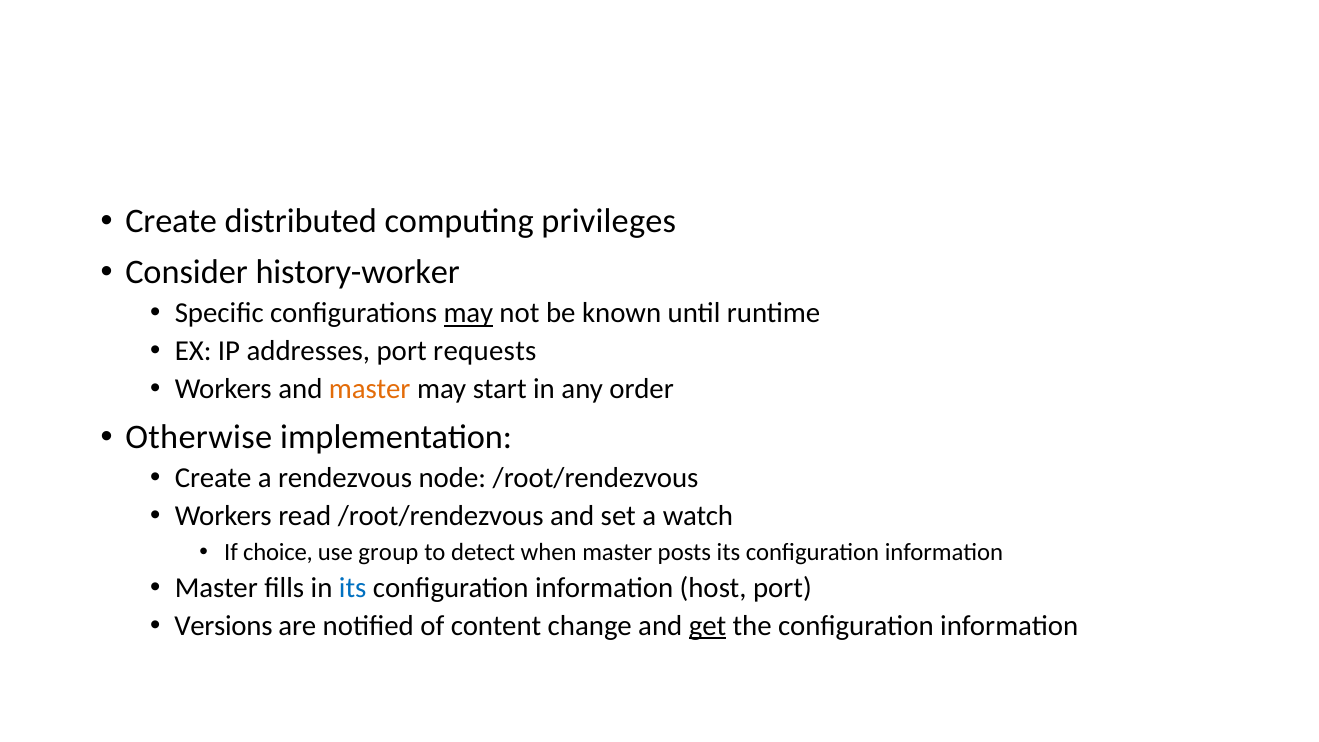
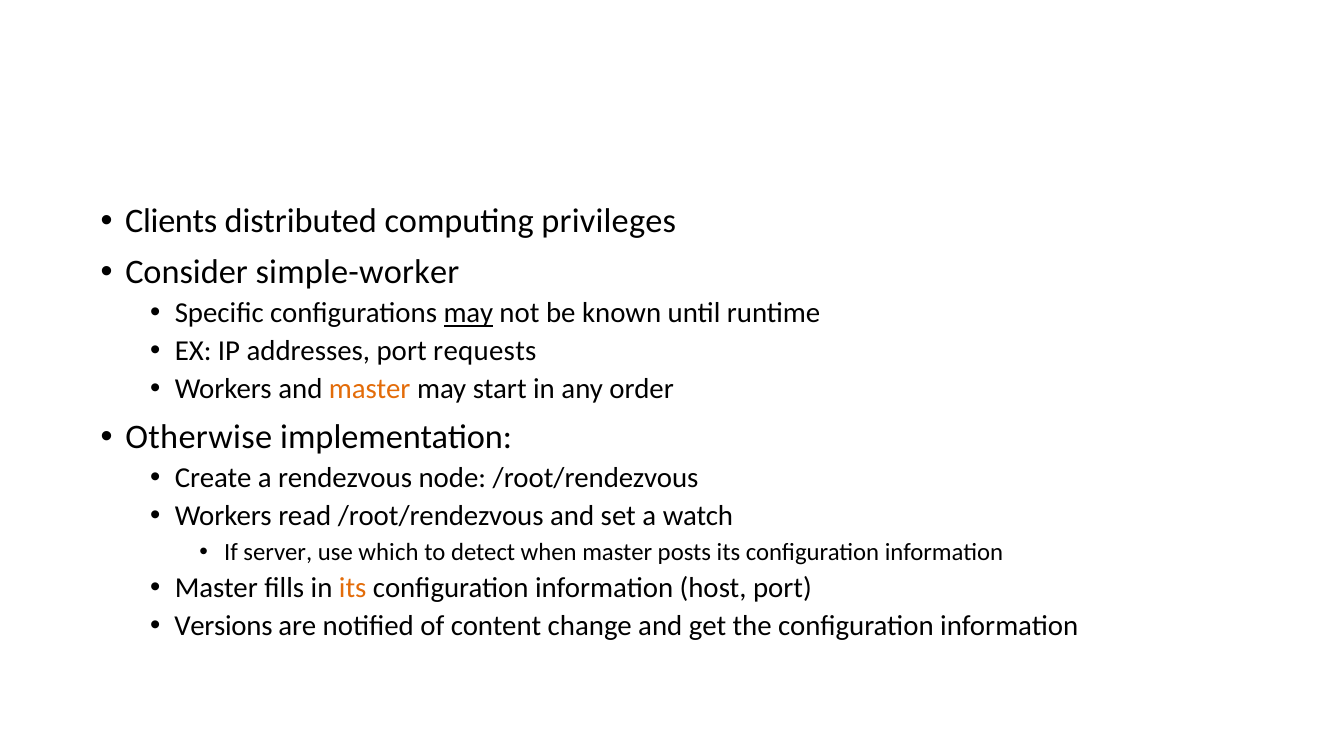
Create: Create -> Clients (171, 221)
history-worker: history-worker -> simple-worker (357, 272)
choice: choice -> server (278, 552)
group: group -> which (388, 552)
its colour: blue -> orange (353, 588)
get underline: present -> none (708, 626)
